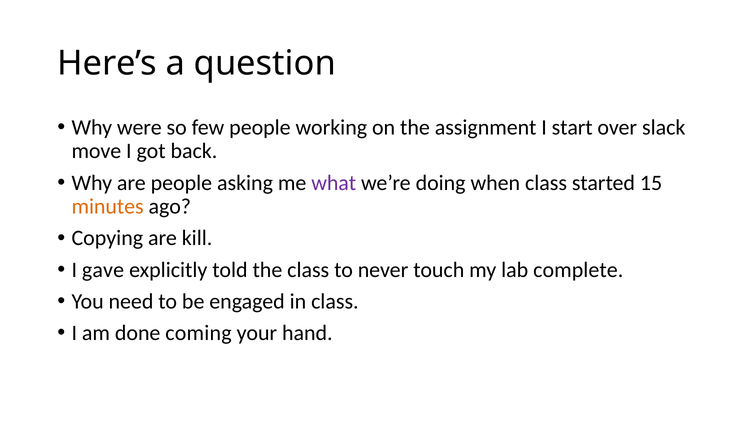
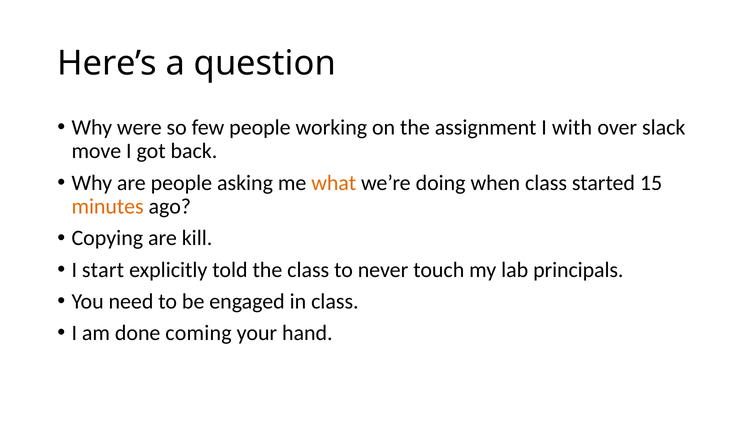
start: start -> with (572, 127)
what colour: purple -> orange (334, 183)
gave: gave -> start (103, 269)
complete: complete -> principals (578, 269)
